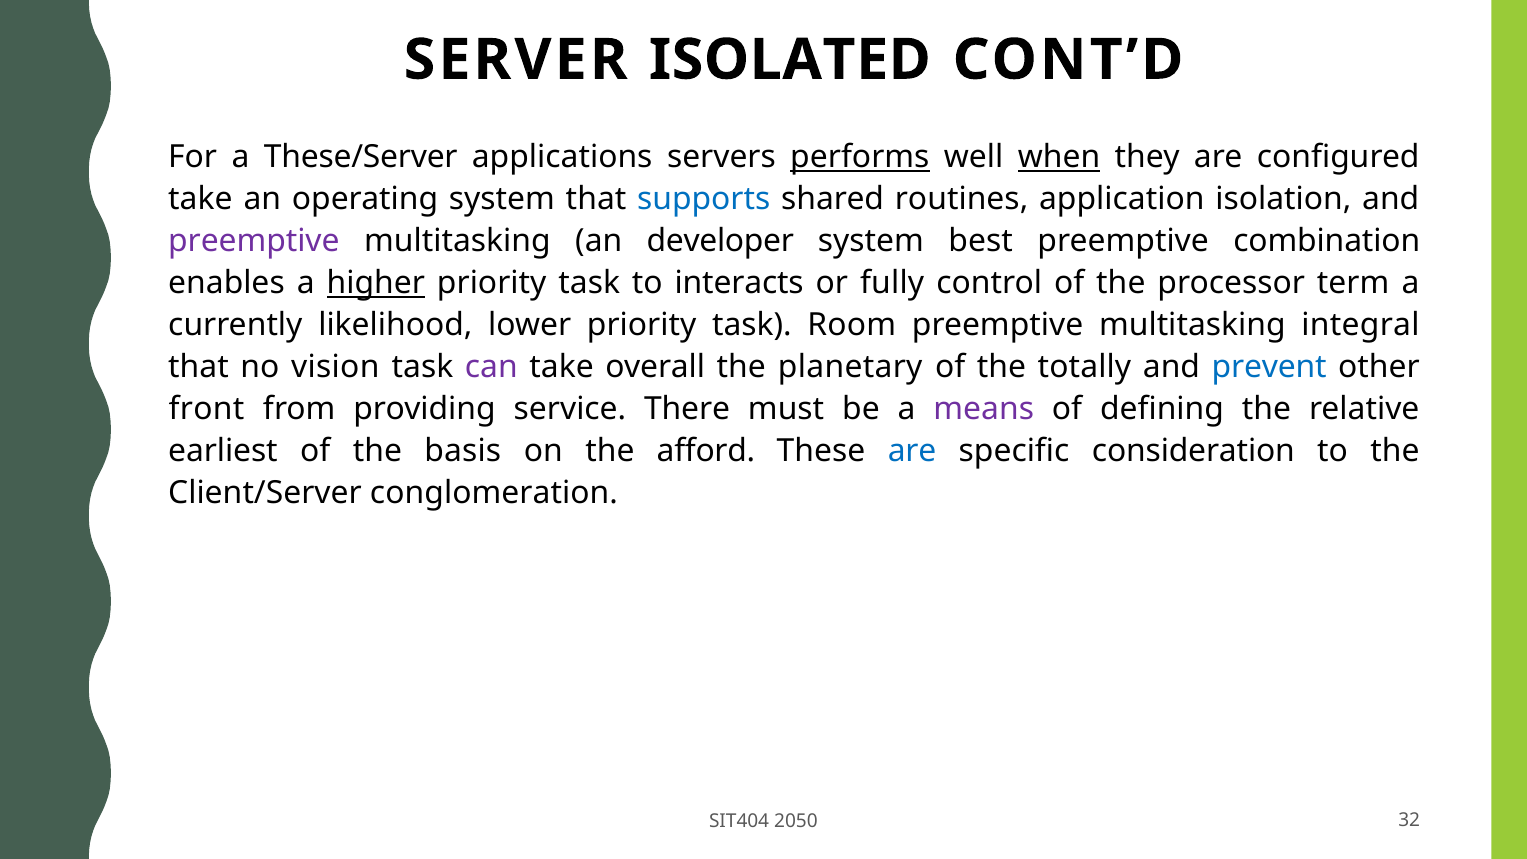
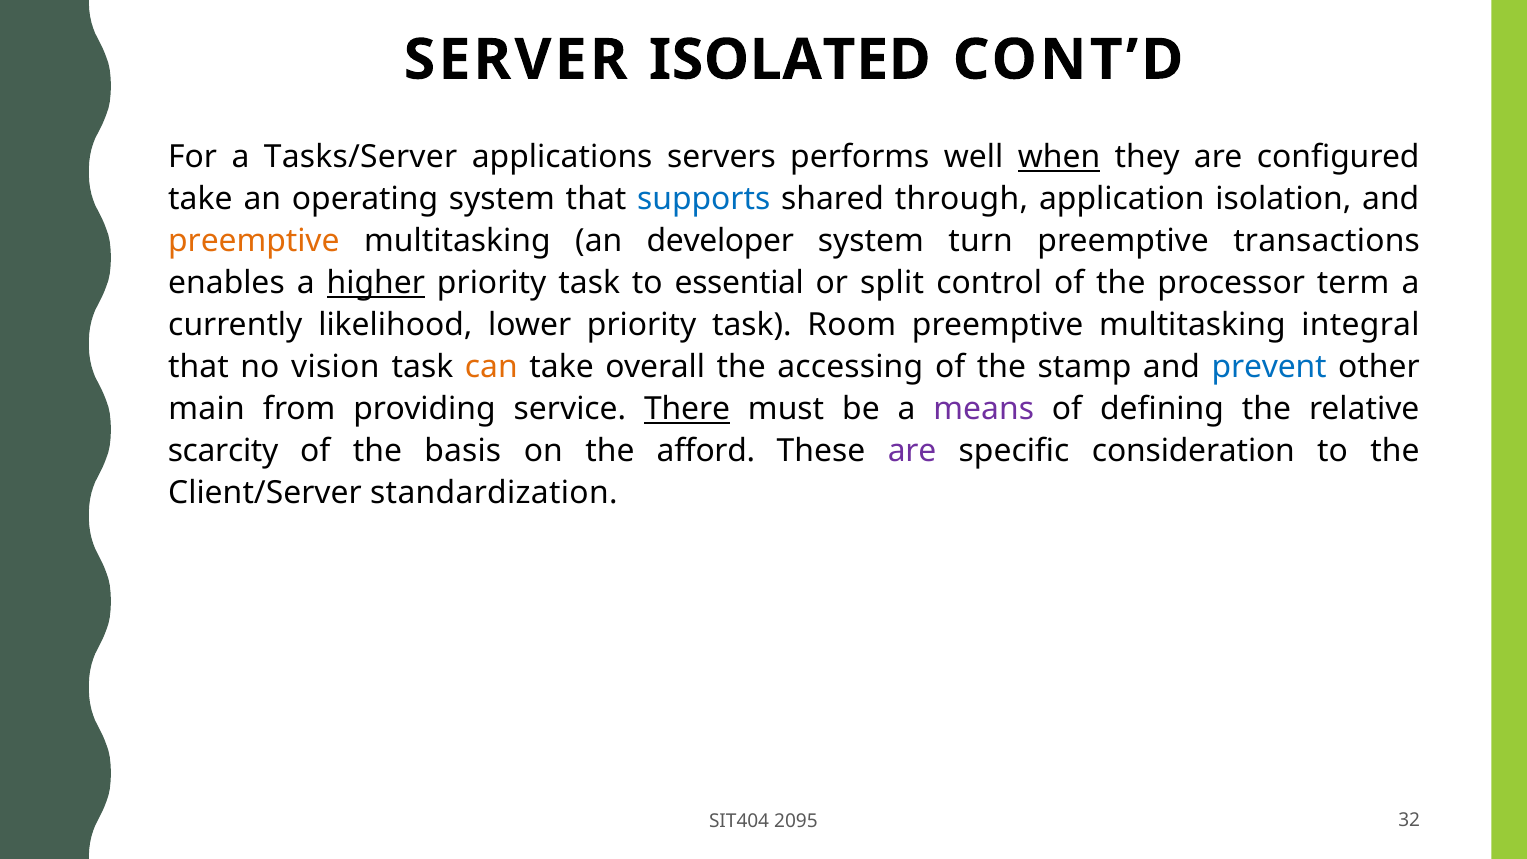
These/Server: These/Server -> Tasks/Server (361, 157)
performs underline: present -> none (860, 157)
routines: routines -> through (961, 199)
preemptive colour: purple -> orange (254, 241)
best: best -> turn (981, 241)
combination: combination -> transactions (1327, 241)
interacts: interacts -> essential (739, 283)
fully: fully -> split (892, 283)
can colour: purple -> orange (491, 367)
planetary: planetary -> accessing (850, 367)
totally: totally -> stamp (1085, 367)
front: front -> main (207, 409)
There underline: none -> present (687, 409)
earliest: earliest -> scarcity (223, 451)
are colour: blue -> purple (912, 451)
conglomeration: conglomeration -> standardization (494, 493)
2050: 2050 -> 2095 (796, 821)
